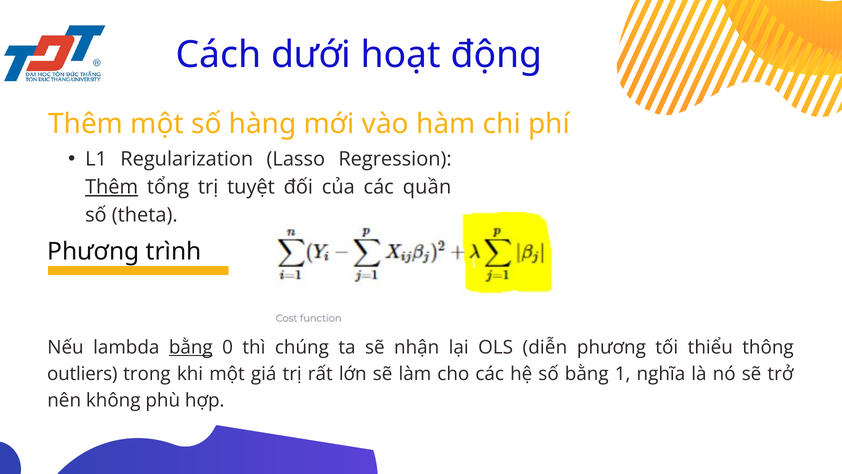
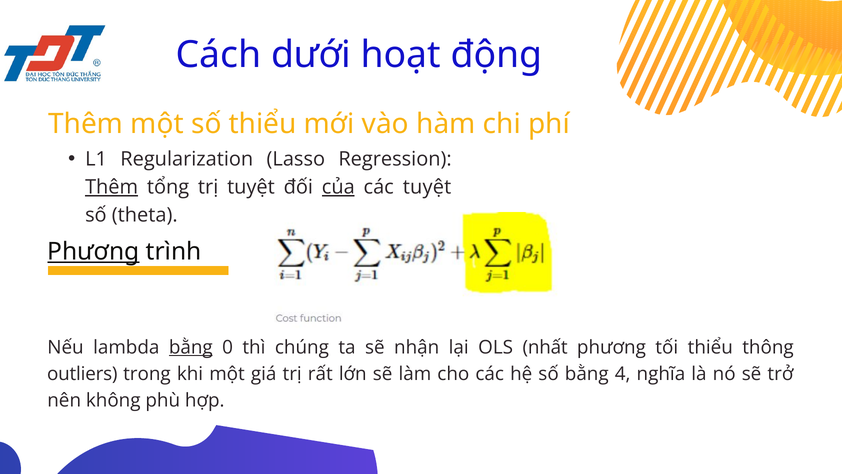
số hàng: hàng -> thiểu (263, 124)
của underline: none -> present (338, 187)
các quần: quần -> tuyệt (427, 187)
Phương underline: none -> present (93, 252)
diễn: diễn -> nhất (545, 347)
1: 1 -> 4 (623, 374)
